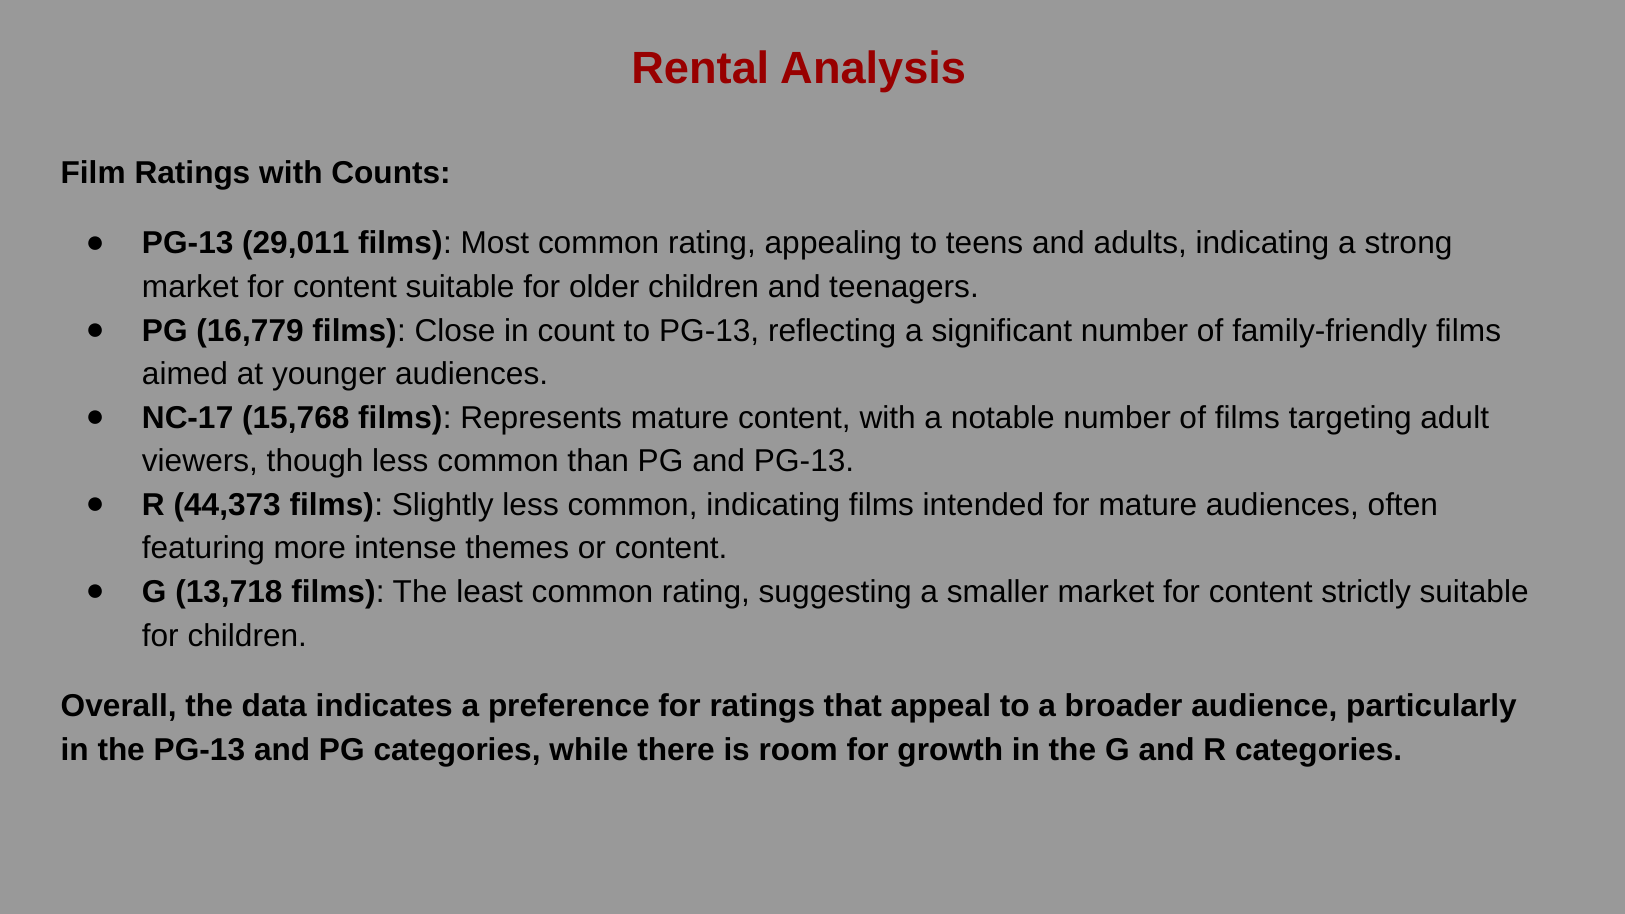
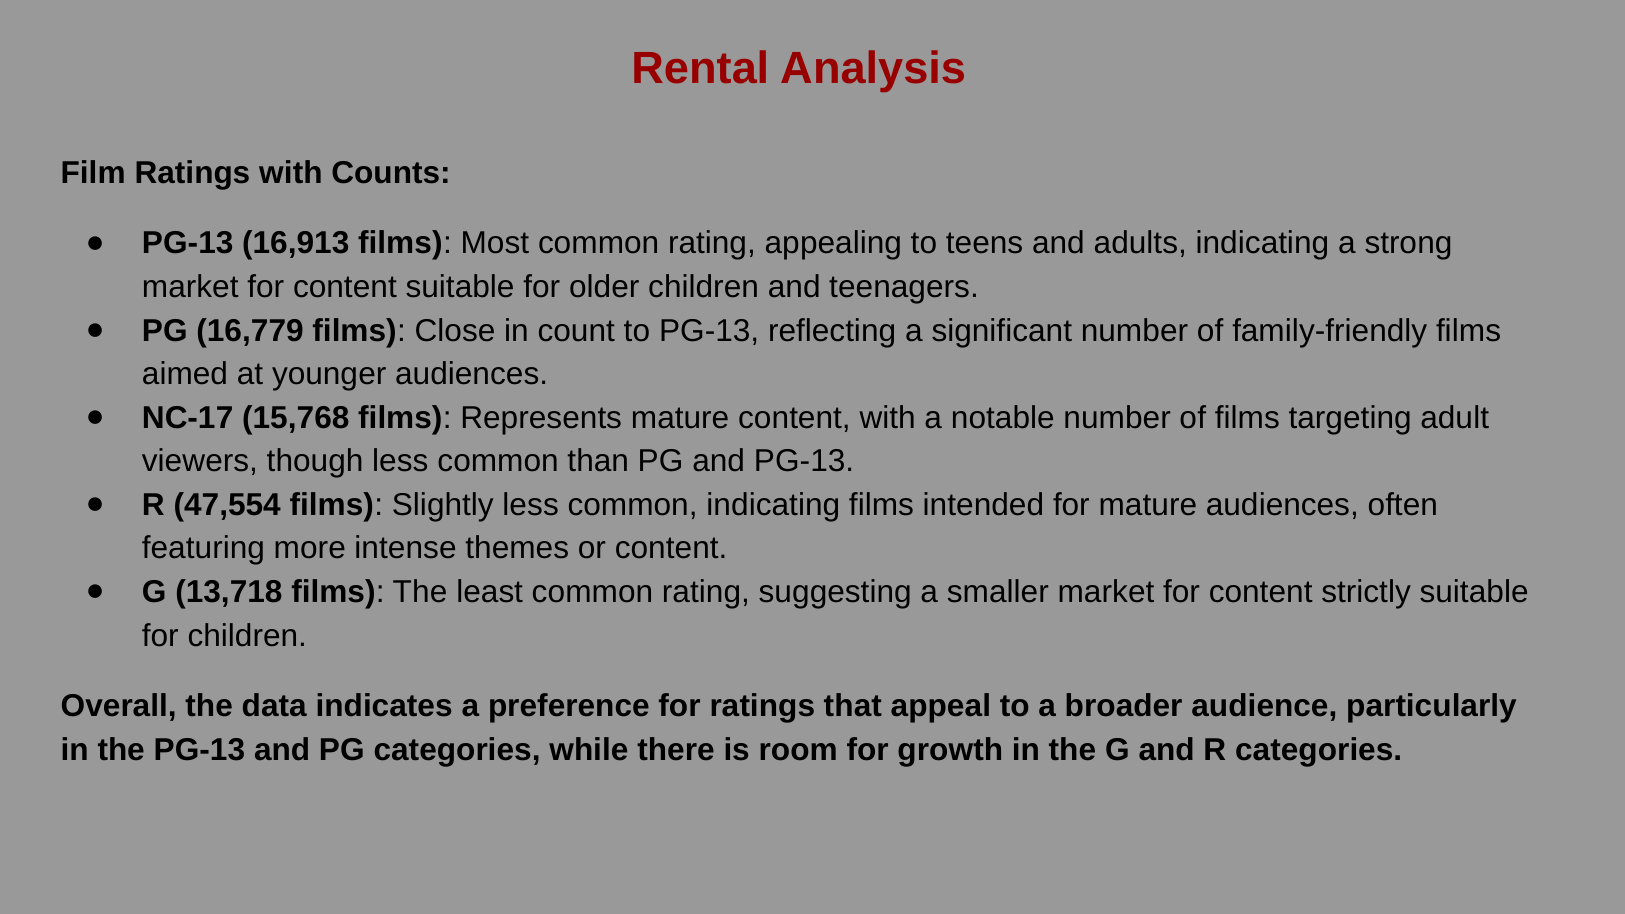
29,011: 29,011 -> 16,913 (296, 244)
44,373: 44,373 -> 47,554 (227, 505)
